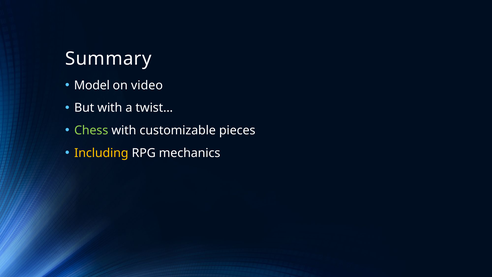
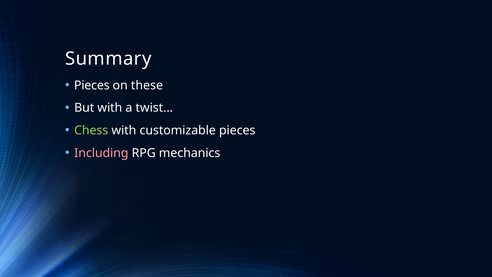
Model: Model -> Pieces (92, 85)
video: video -> these (147, 85)
Including colour: yellow -> pink (101, 153)
